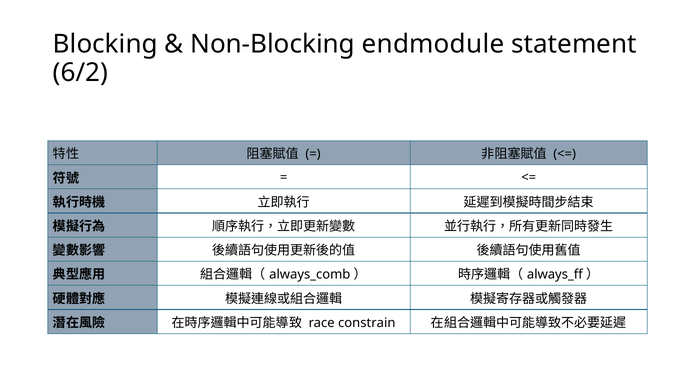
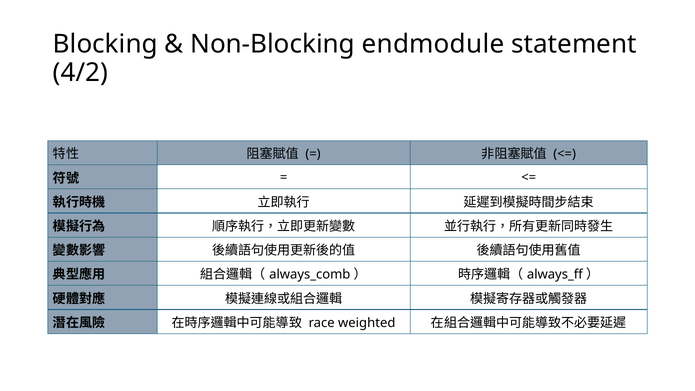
6/2: 6/2 -> 4/2 (81, 72)
constrain: constrain -> weighted (367, 323)
